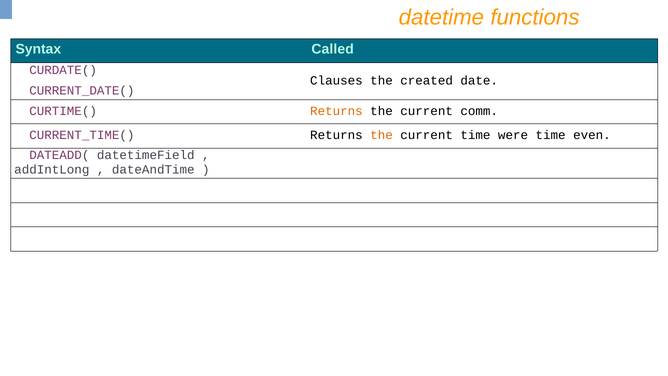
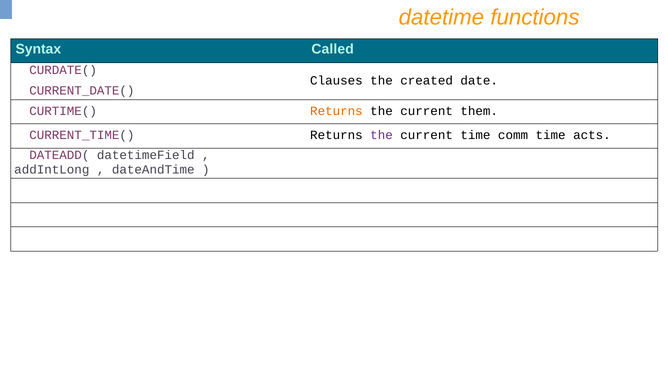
comm: comm -> them (479, 111)
the colour: orange -> purple (382, 135)
were: were -> comm (513, 135)
even: even -> acts (592, 135)
